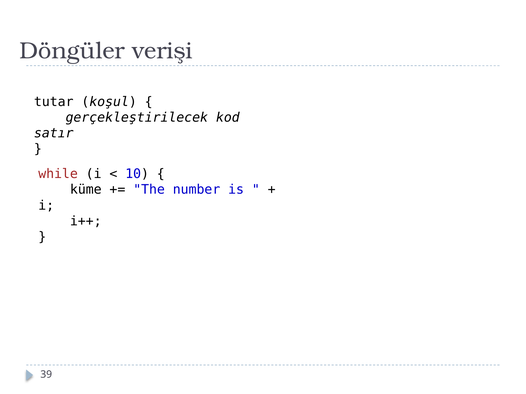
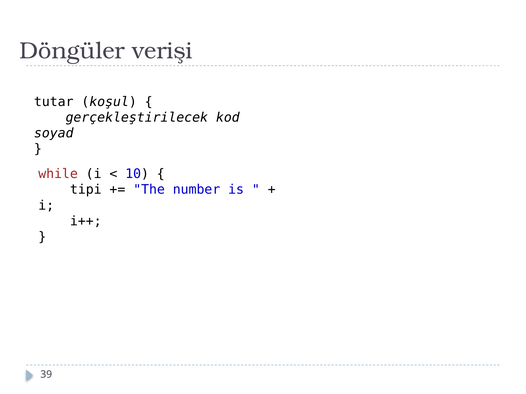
satır: satır -> soyad (54, 133)
küme: küme -> tipi (86, 190)
